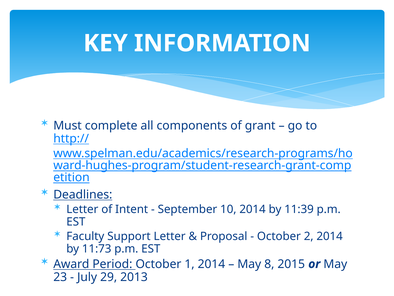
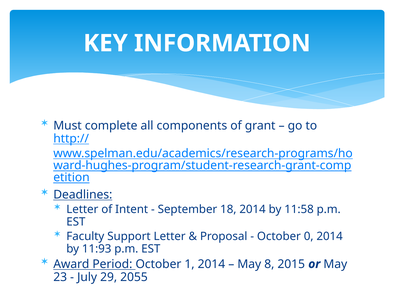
10: 10 -> 18 (228, 209)
11:39: 11:39 -> 11:58 (299, 209)
2: 2 -> 0 (309, 236)
11:73: 11:73 -> 11:93 (97, 248)
2013: 2013 -> 2055 (134, 277)
